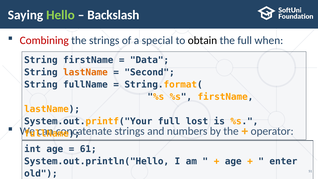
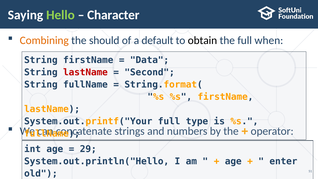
Backslash: Backslash -> Character (113, 15)
Combining colour: red -> orange (44, 40)
the strings: strings -> should (104, 40)
special: special -> default (157, 40)
lastName colour: orange -> red (85, 72)
lost: lost -> type (197, 121)
61: 61 -> 29 (88, 149)
